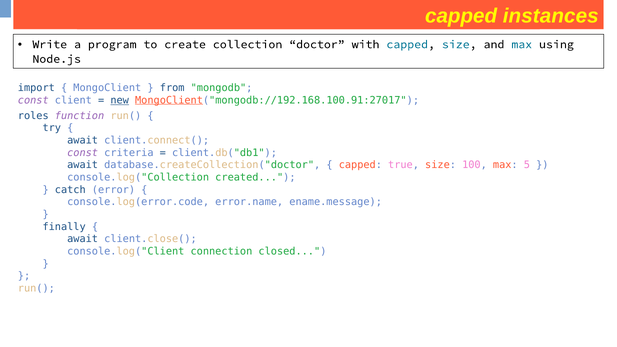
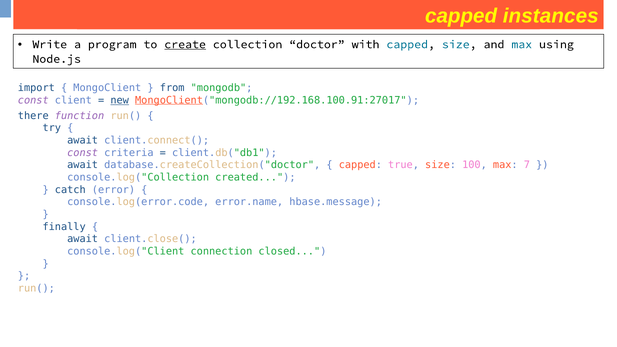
create underline: none -> present (185, 44)
roles: roles -> there (33, 116)
5: 5 -> 7 (527, 165)
ename.message: ename.message -> hbase.message (336, 202)
